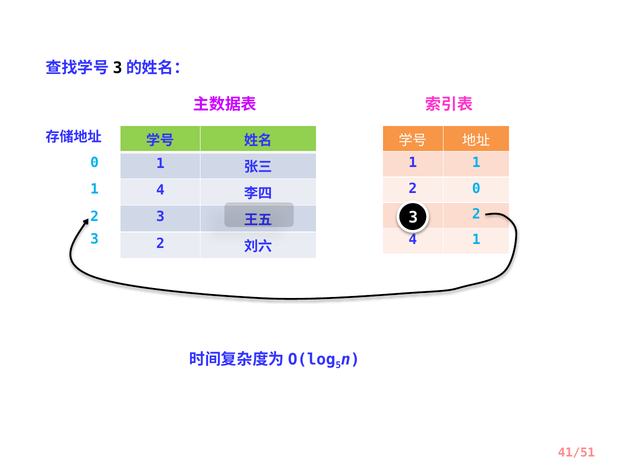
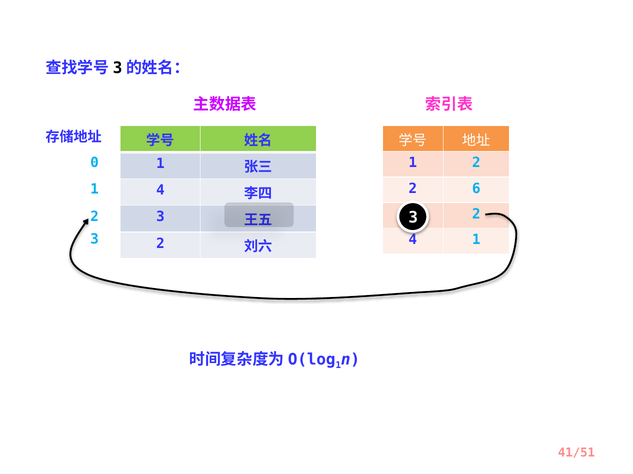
1: 1 -> 2 (476, 163)
2 0: 0 -> 6 (476, 189)
5: 5 -> 1 (338, 366)
